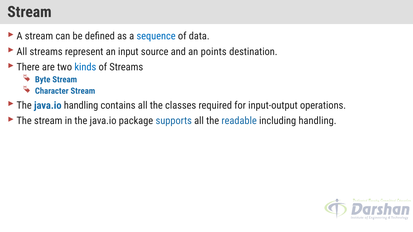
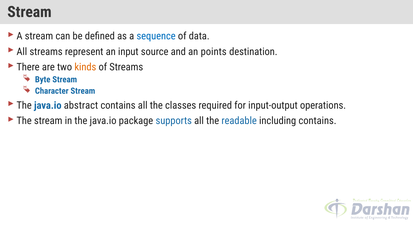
kinds colour: blue -> orange (85, 67)
java.io handling: handling -> abstract (81, 106)
including handling: handling -> contains (318, 121)
